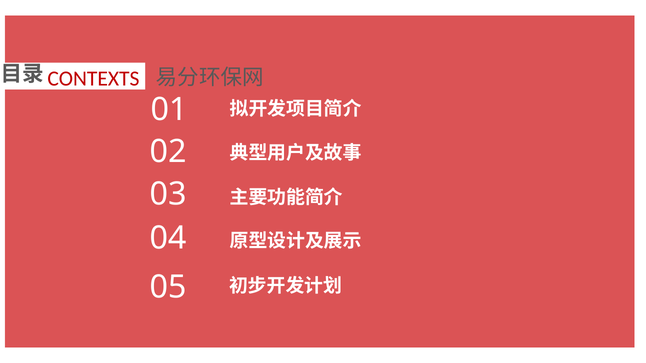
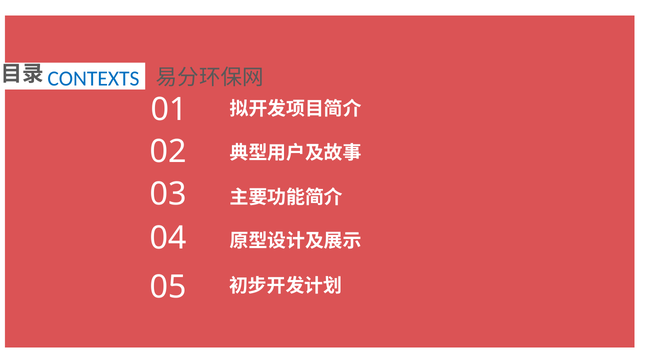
CONTEXTS colour: red -> blue (93, 79)
